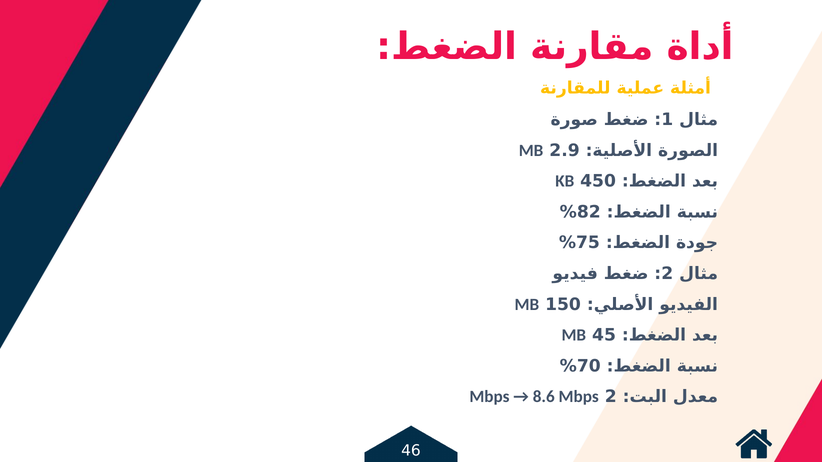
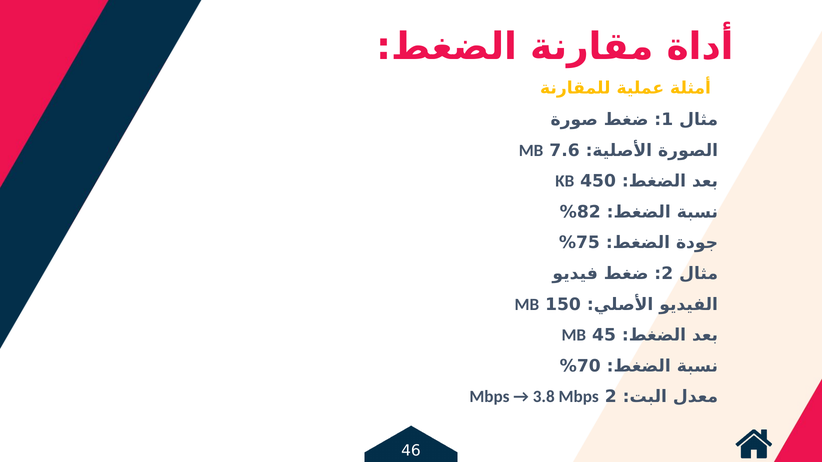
2.9: 2.9 -> 7.6 (565, 150)
8.6: 8.6 -> 3.8 (544, 397)
